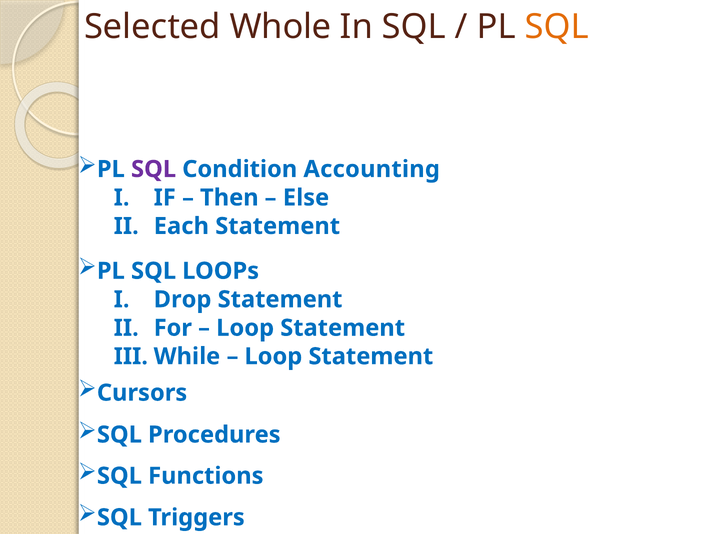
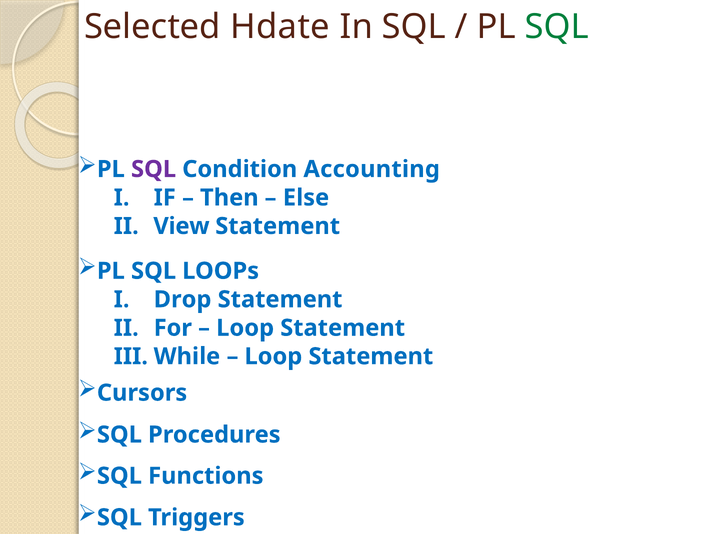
Whole: Whole -> Hdate (280, 27)
SQL colour: orange -> green (557, 27)
Each: Each -> View (181, 226)
